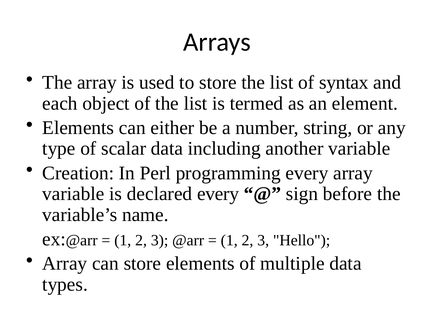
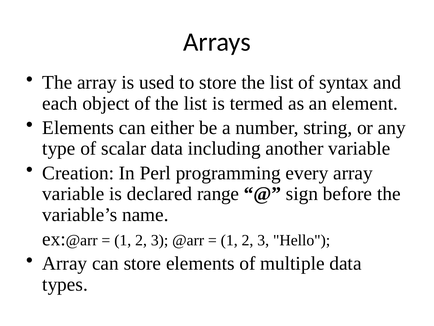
declared every: every -> range (218, 194)
